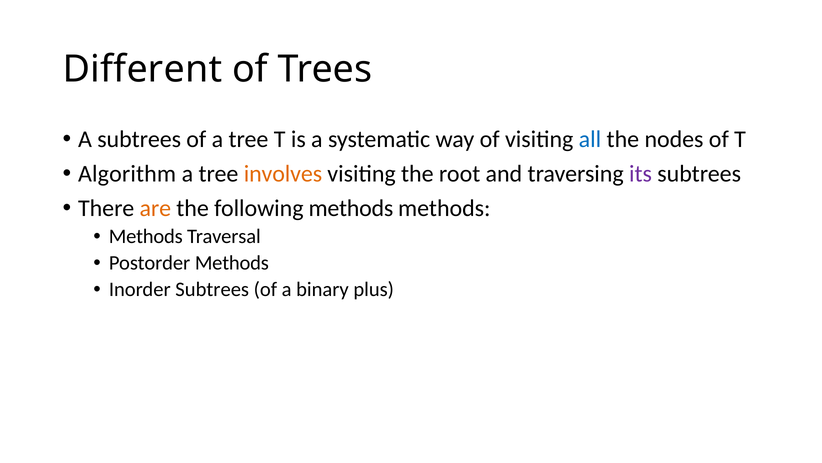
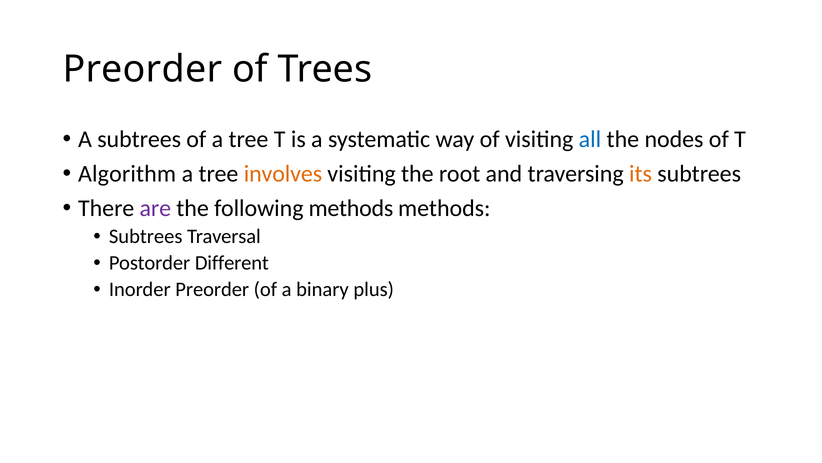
Different: Different -> Preorder (142, 69)
its colour: purple -> orange (641, 173)
are colour: orange -> purple (155, 208)
Methods: Methods -> Subtrees (146, 236)
Postorder Methods: Methods -> Different (232, 263)
Inorder Subtrees: Subtrees -> Preorder (212, 289)
